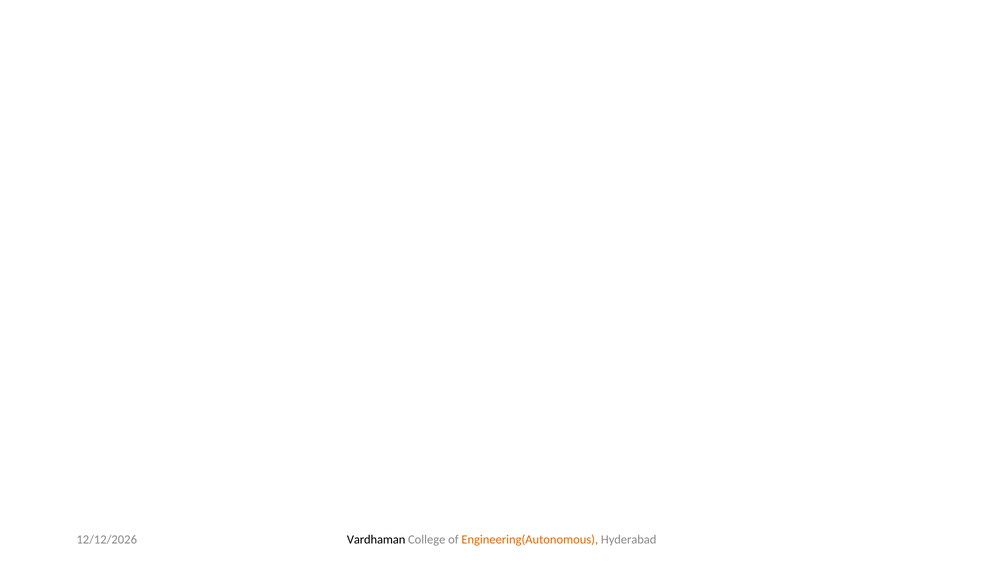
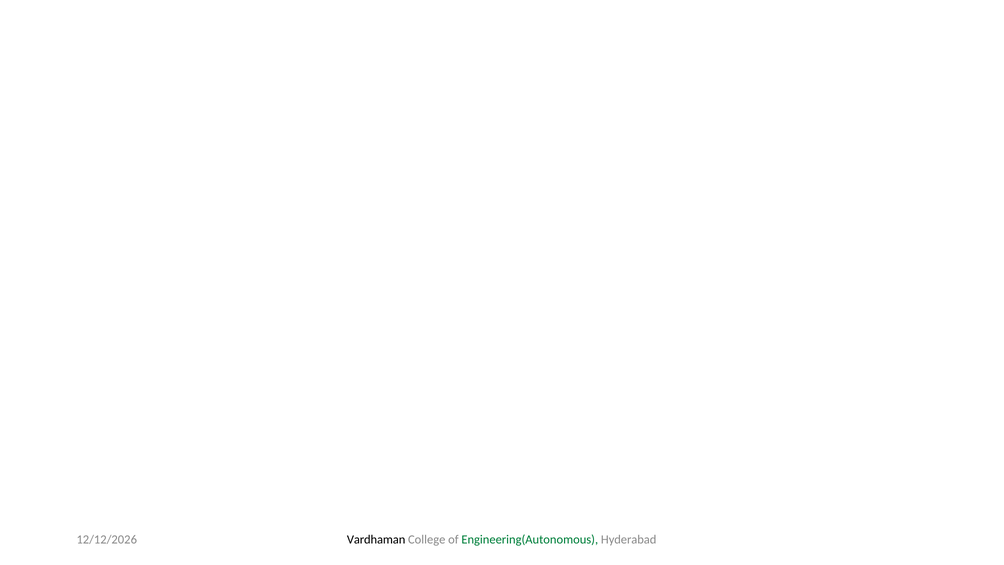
Engineering(Autonomous colour: orange -> green (530, 539)
